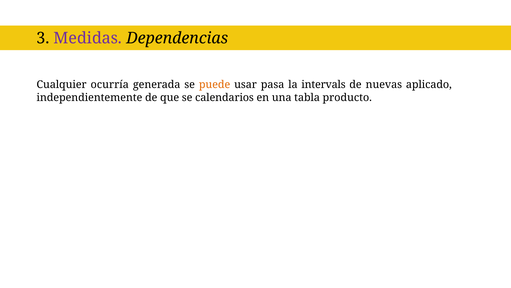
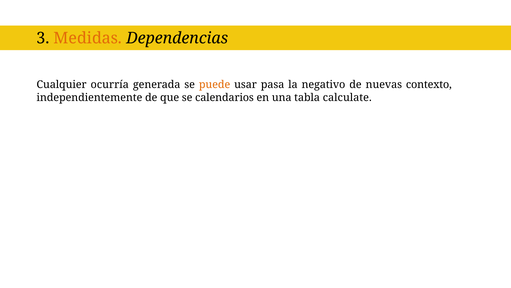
Medidas colour: purple -> orange (88, 38)
intervals: intervals -> negativo (323, 85)
aplicado: aplicado -> contexto (429, 85)
producto: producto -> calculate (347, 97)
